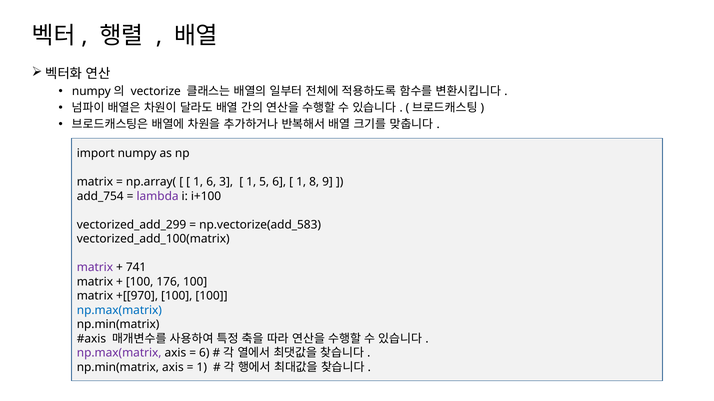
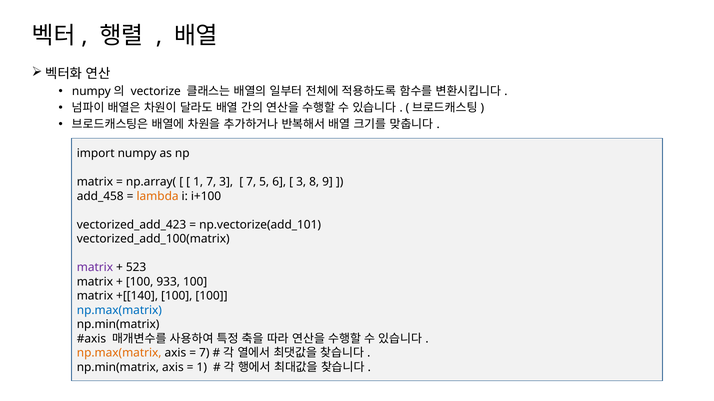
1 6: 6 -> 7 (211, 182)
1: 1 -> 7 (251, 182)
1: 1 -> 3 (301, 182)
add_754: add_754 -> add_458 (100, 196)
lambda colour: purple -> orange (158, 196)
vectorized_add_299: vectorized_add_299 -> vectorized_add_423 (132, 225)
np.vectorize(add_583: np.vectorize(add_583 -> np.vectorize(add_101 (260, 225)
741: 741 -> 523 (136, 268)
176: 176 -> 933 (168, 282)
+[[970: +[[970 -> +[[140 (137, 296)
np.max(matrix colour: purple -> orange (119, 353)
6: 6 -> 7 (204, 353)
